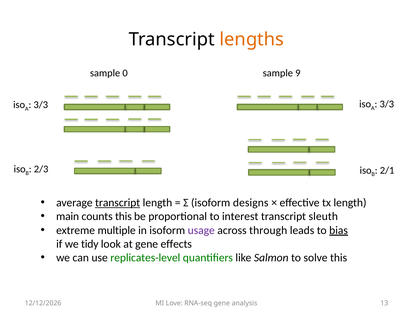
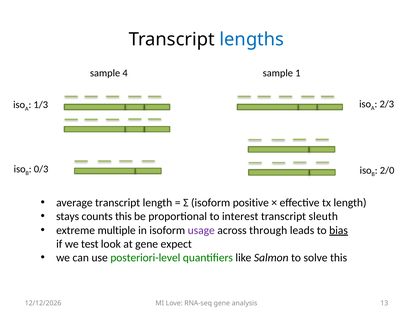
lengths colour: orange -> blue (252, 39)
0: 0 -> 4 (125, 73)
9: 9 -> 1 (298, 73)
3/3: 3/3 -> 2/3 (387, 104)
3/3: 3/3 -> 1/3 (41, 105)
2/3: 2/3 -> 0/3 (41, 169)
2/1: 2/1 -> 2/0 (387, 170)
transcript underline: present -> none (118, 203)
designs: designs -> positive (251, 203)
main: main -> stays (68, 216)
tidy: tidy -> test (90, 244)
effects: effects -> expect (176, 244)
replicates-level: replicates-level -> posteriori-level (145, 258)
